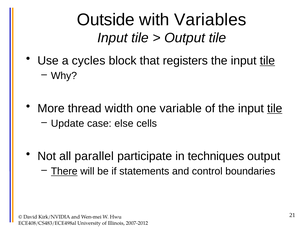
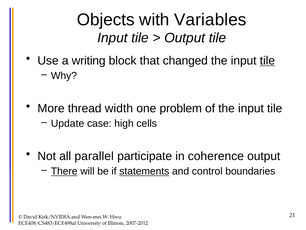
Outside: Outside -> Objects (106, 20)
cycles: cycles -> writing (89, 61)
registers: registers -> changed (185, 61)
variable: variable -> problem (181, 108)
tile underline: present -> none (275, 108)
else: else -> high (124, 123)
techniques: techniques -> coherence (216, 156)
statements underline: none -> present (144, 171)
